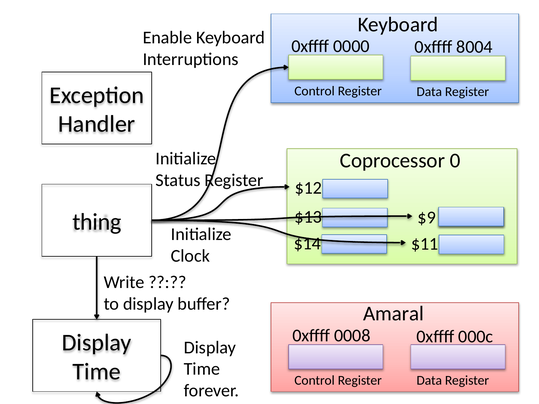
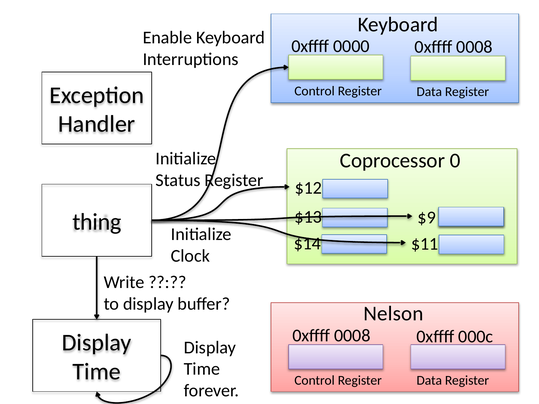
8004: 8004 -> 0008 (474, 47)
Amaral: Amaral -> Nelson (393, 314)
